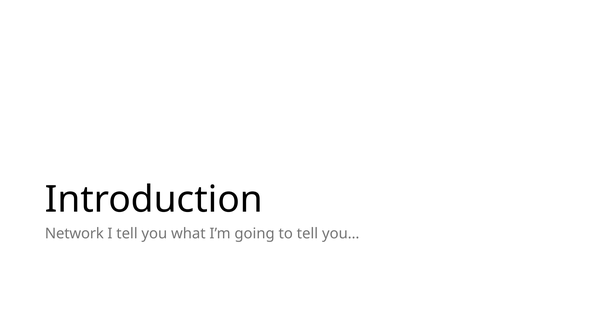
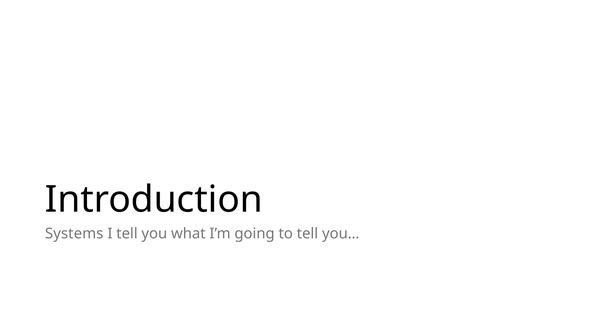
Network: Network -> Systems (74, 234)
